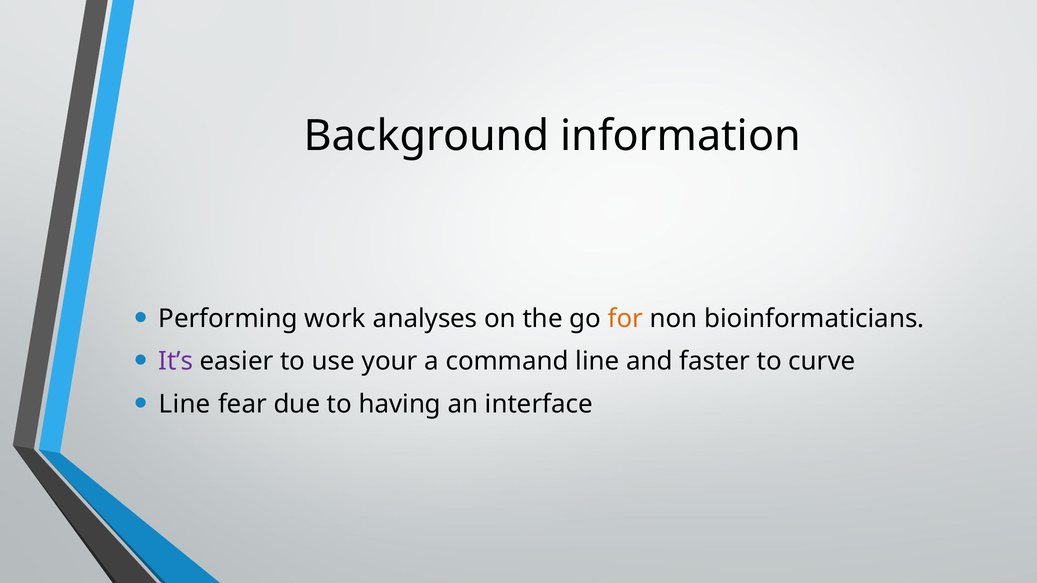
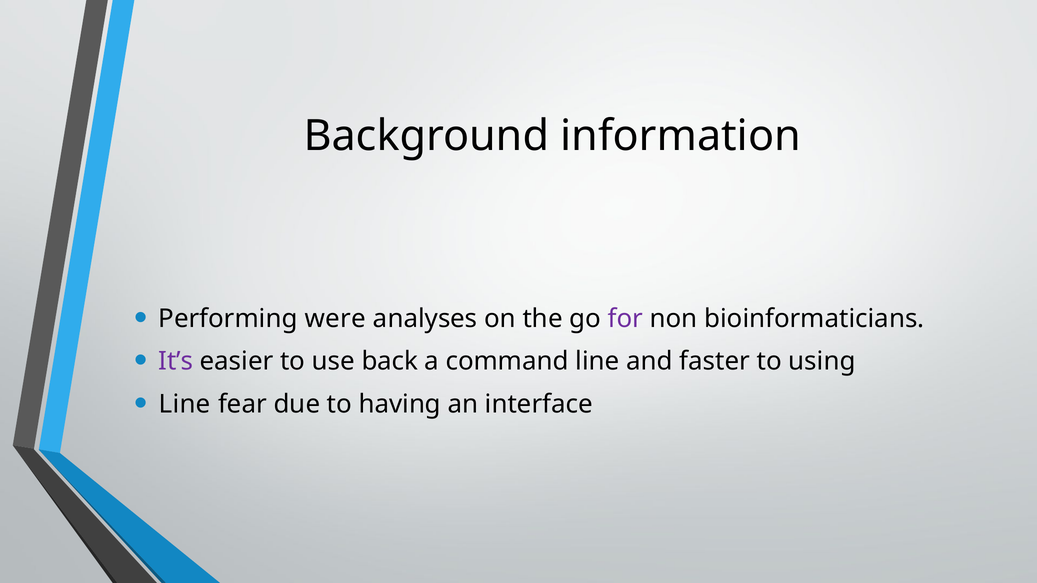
work: work -> were (335, 319)
for colour: orange -> purple (625, 319)
your: your -> back (390, 361)
curve: curve -> using (822, 361)
